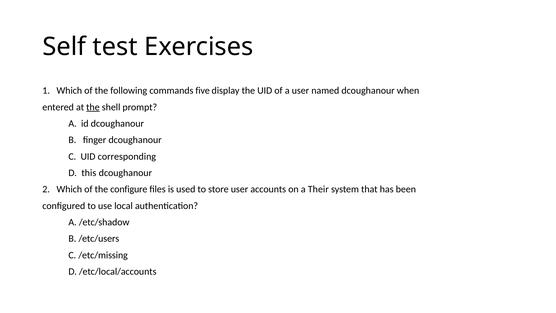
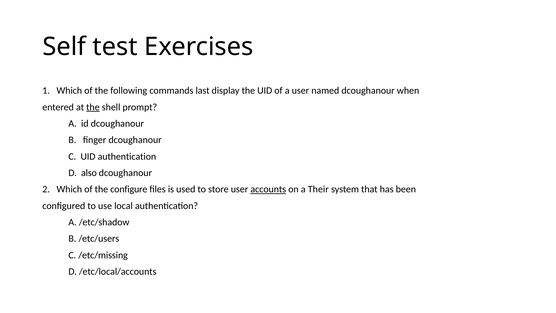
five: five -> last (203, 91)
UID corresponding: corresponding -> authentication (127, 156)
this: this -> also (89, 173)
accounts underline: none -> present (268, 189)
